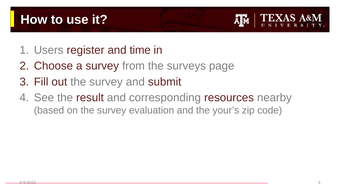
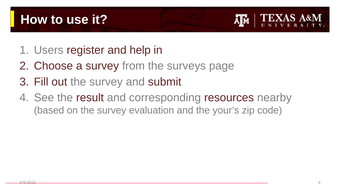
time: time -> help (140, 50)
